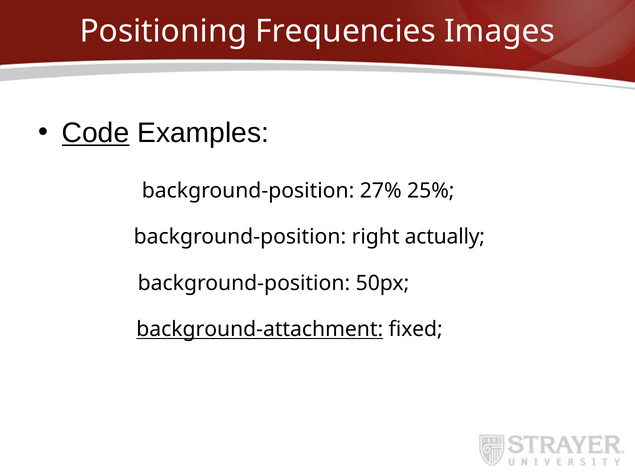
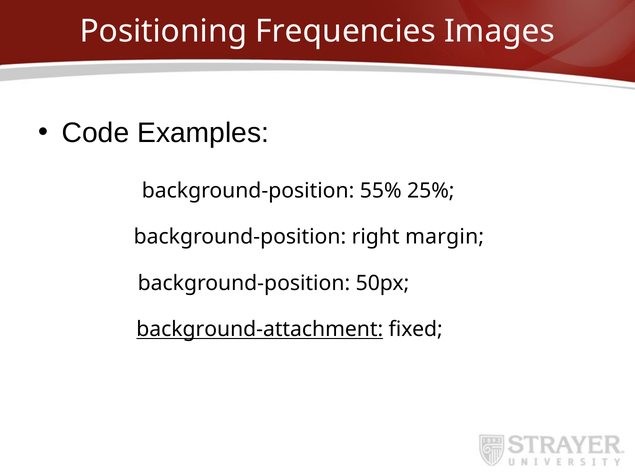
Code underline: present -> none (96, 133)
27%: 27% -> 55% (381, 191)
actually: actually -> margin (445, 237)
